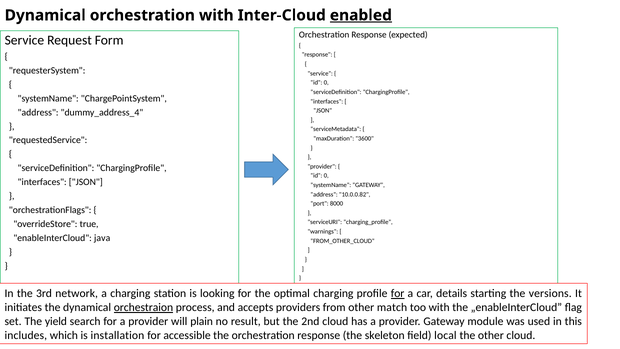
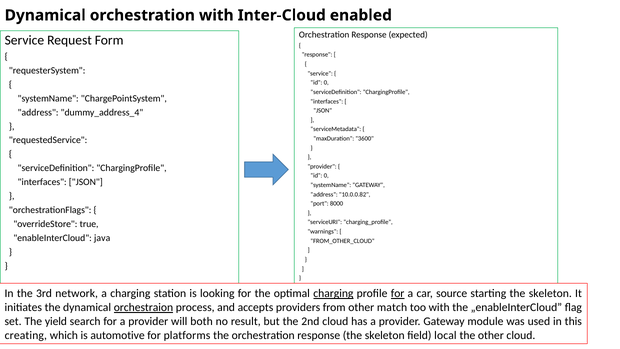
enabled underline: present -> none (361, 15)
charging underline: none -> present (333, 293)
details: details -> source (452, 293)
starting the versions: versions -> skeleton (550, 293)
plain: plain -> both (202, 321)
includes: includes -> creating (26, 335)
installation: installation -> automotive (118, 335)
accessible: accessible -> platforms (187, 335)
